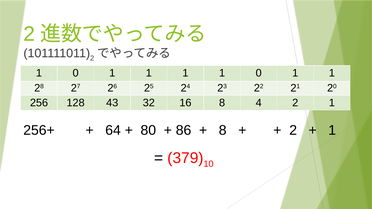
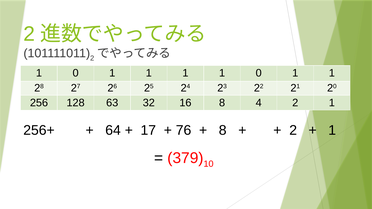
43: 43 -> 63 (112, 103)
80: 80 -> 17 (148, 131)
86: 86 -> 76 (184, 131)
